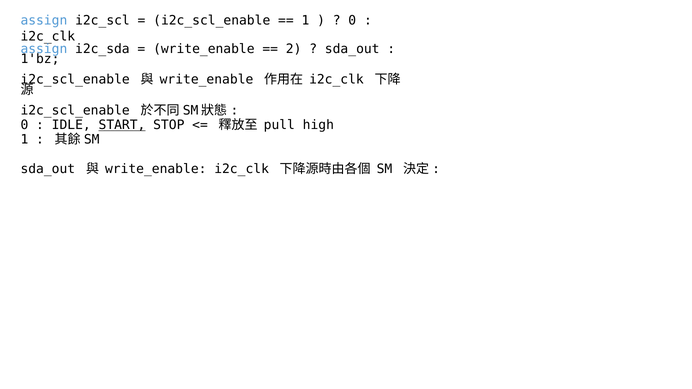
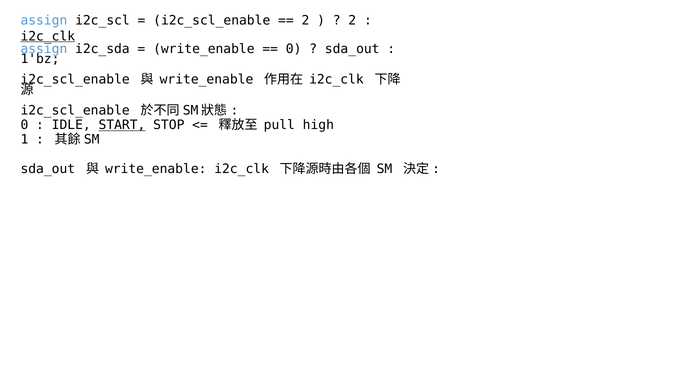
1: 1 -> 2 (305, 21)
0: 0 -> 2 (352, 21)
i2c_clk underline: none -> present (48, 36)
2: 2 -> 0 (294, 49)
